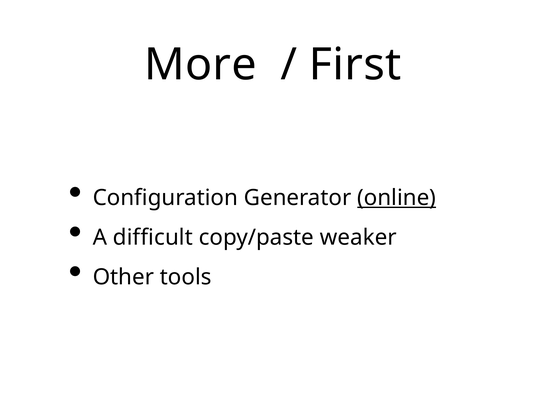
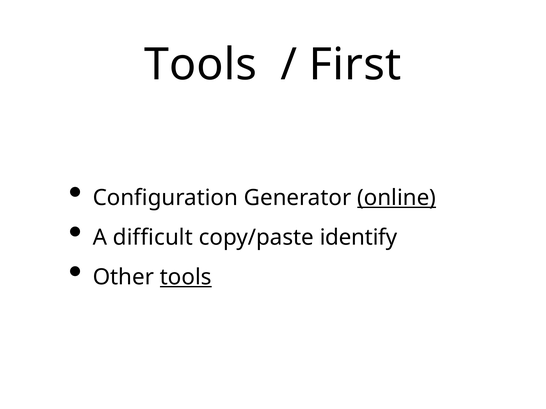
More: More -> Tools (201, 65)
weaker: weaker -> identify (358, 238)
tools underline: none -> present (186, 277)
